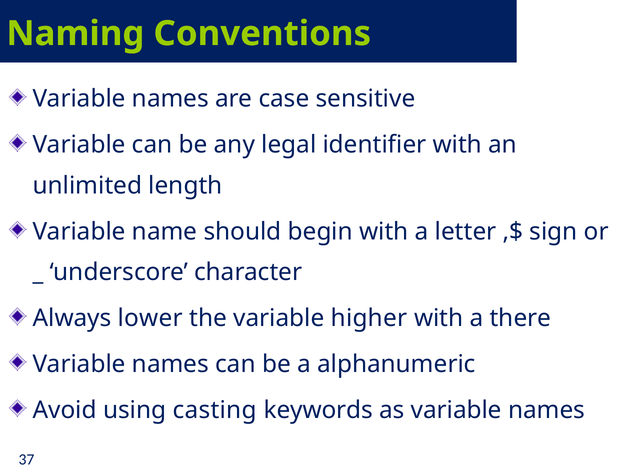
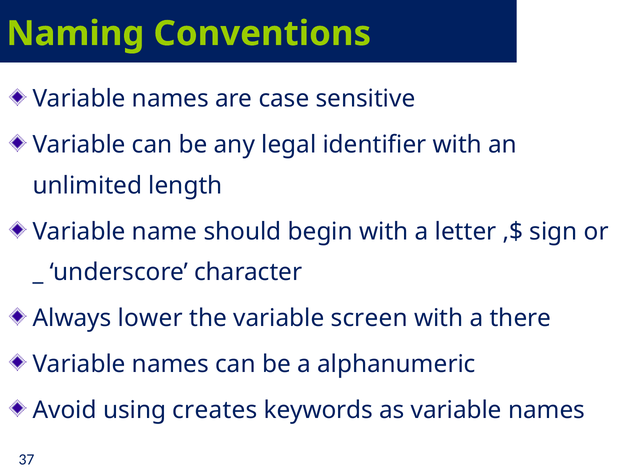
higher: higher -> screen (369, 318)
casting: casting -> creates (215, 410)
